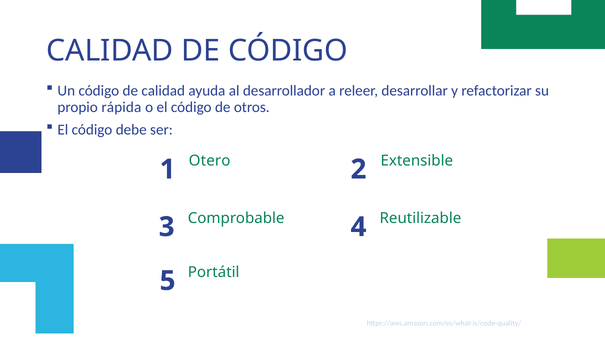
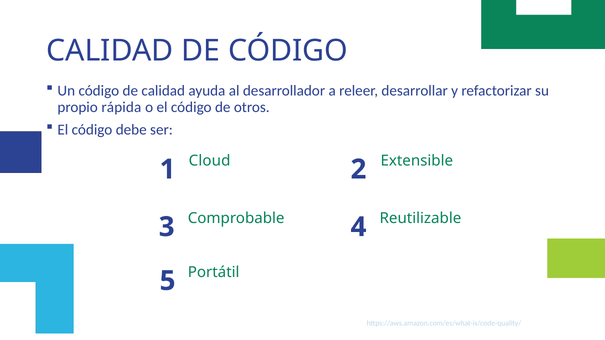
Otero: Otero -> Cloud (210, 161)
